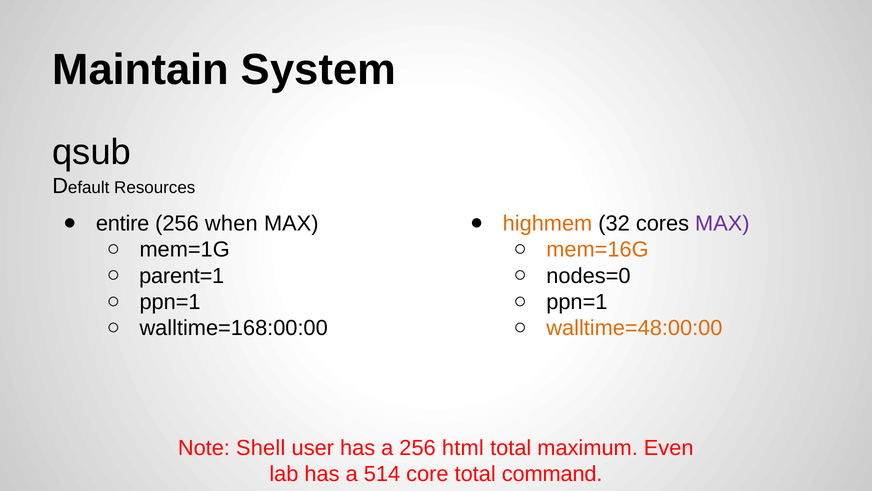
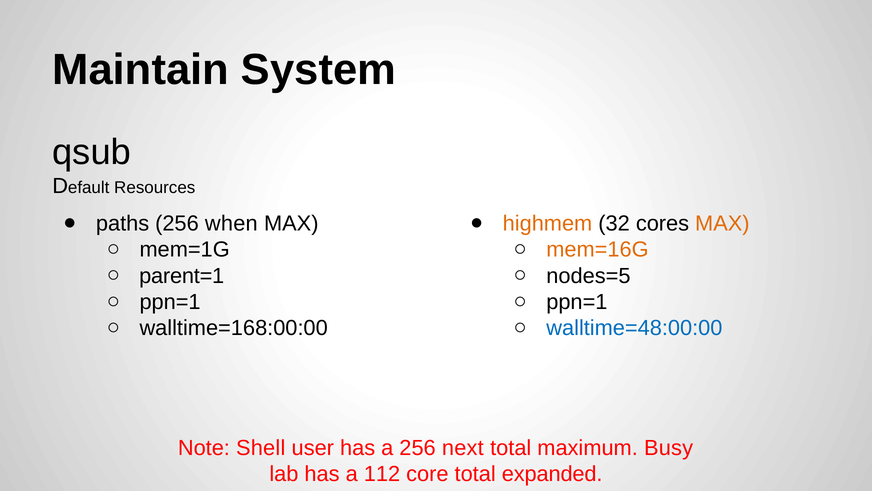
entire: entire -> paths (123, 223)
MAX colour: purple -> orange (722, 223)
nodes=0: nodes=0 -> nodes=5 (588, 276)
walltime=48:00:00 colour: orange -> blue (634, 328)
html: html -> next (463, 448)
Even: Even -> Busy (669, 448)
514: 514 -> 112 (382, 474)
command: command -> expanded (552, 474)
